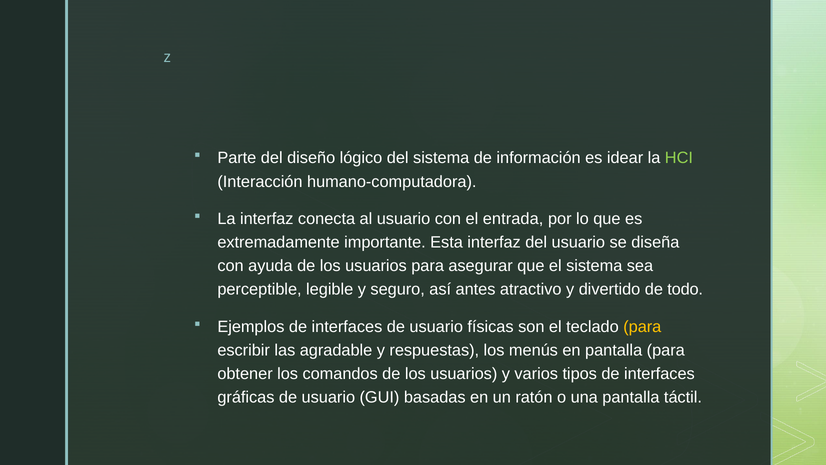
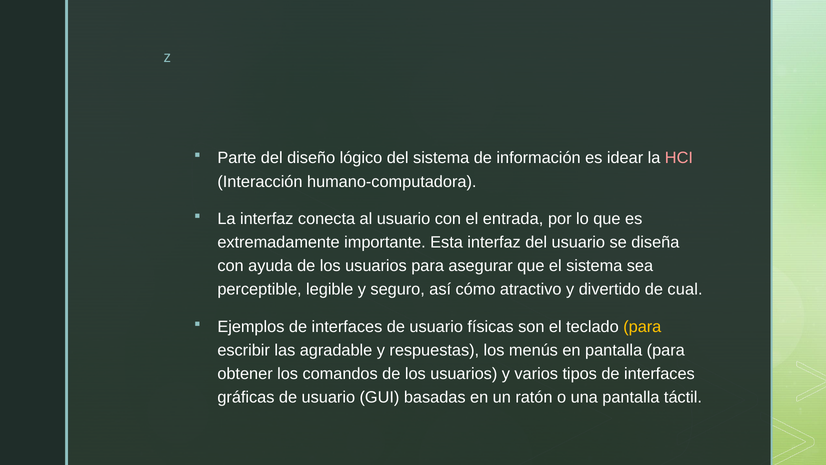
HCI colour: light green -> pink (679, 158)
antes: antes -> cómo (476, 289)
todo: todo -> cual (685, 289)
